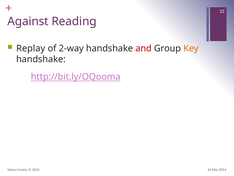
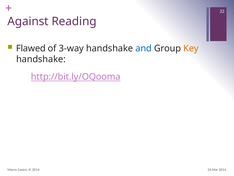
Replay: Replay -> Flawed (31, 48)
2-way: 2-way -> 3-way (71, 48)
and colour: red -> blue (144, 48)
